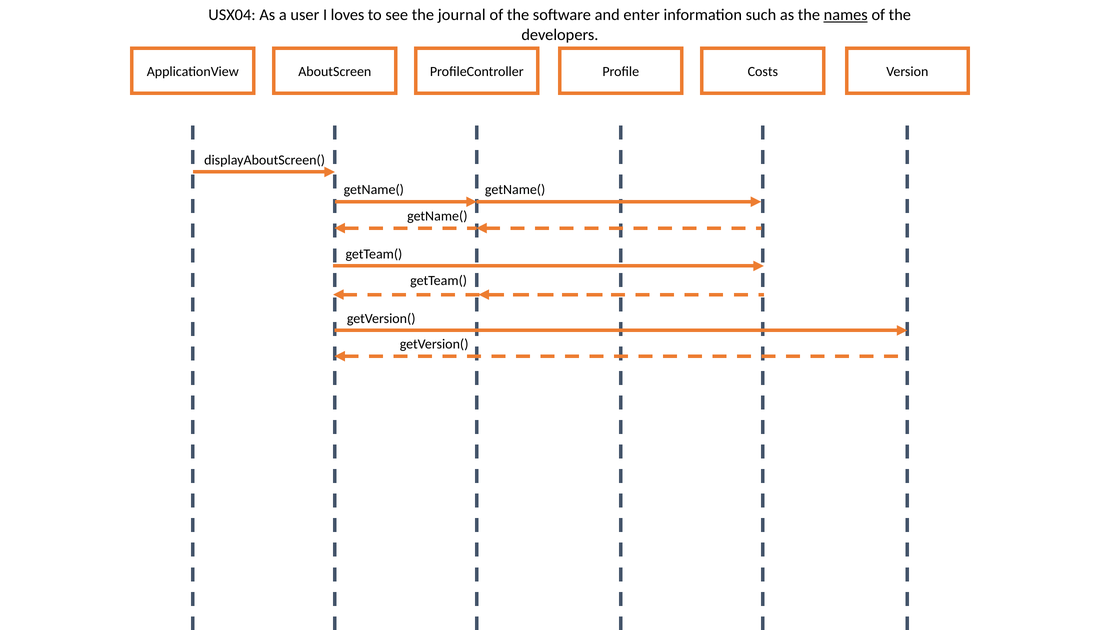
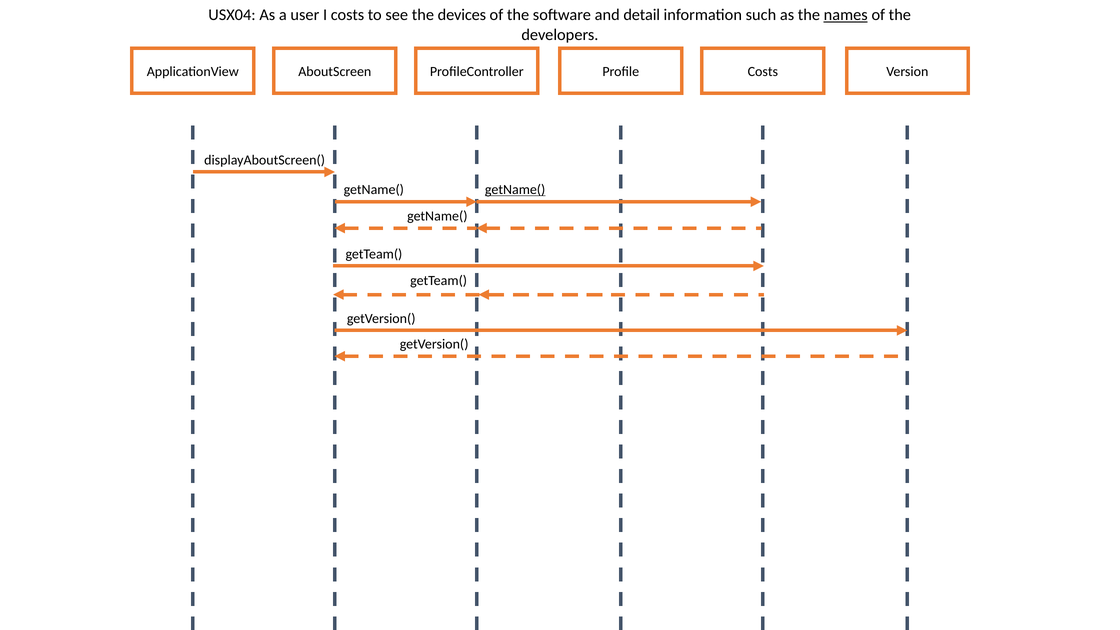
I loves: loves -> costs (347, 15)
journal: journal -> devices (462, 15)
enter: enter -> detail (642, 15)
getName( underline: none -> present (515, 190)
